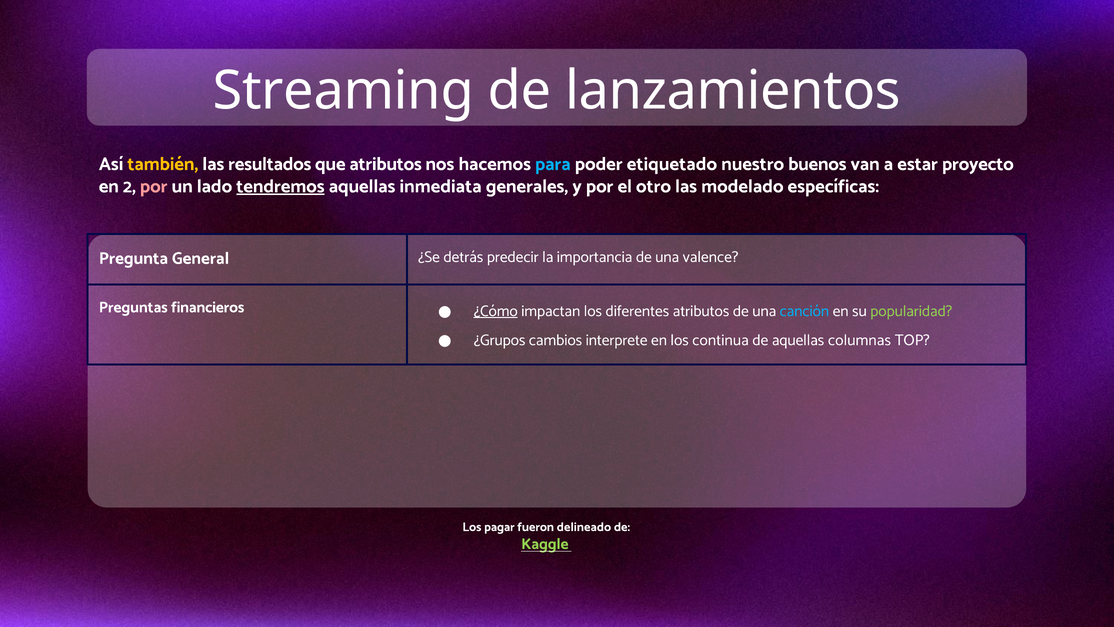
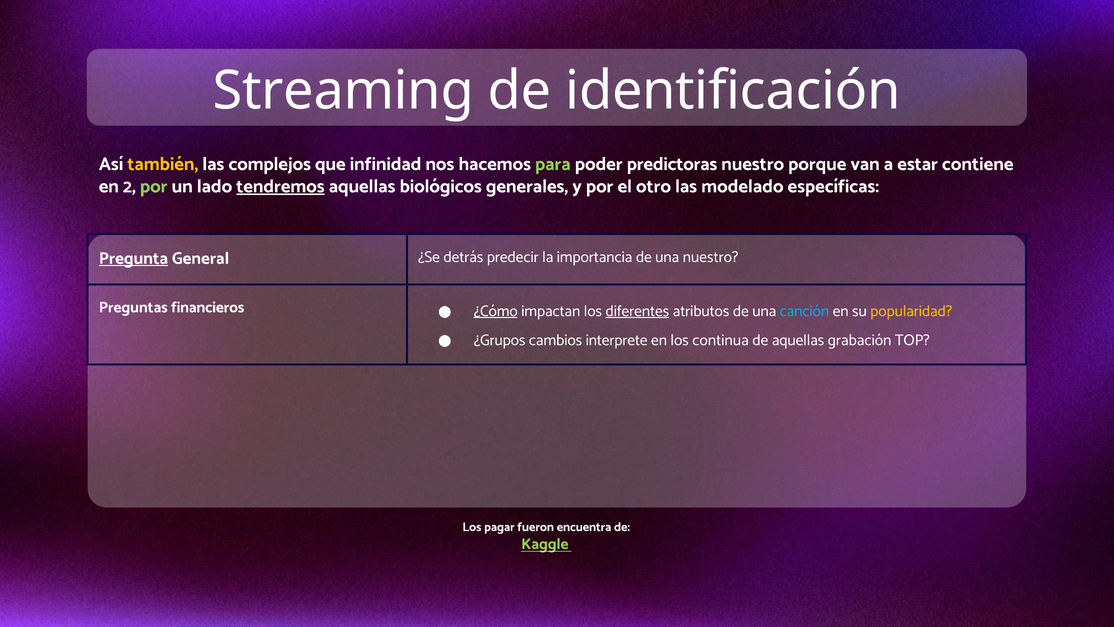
lanzamientos: lanzamientos -> identificación (733, 91)
resultados: resultados -> complejos (270, 164)
que atributos: atributos -> infinidad (386, 164)
para colour: light blue -> light green (553, 164)
etiquetado: etiquetado -> predictoras (672, 164)
buenos: buenos -> porque (817, 164)
proyecto: proyecto -> contiene (978, 164)
por colour: pink -> light green (154, 186)
inmediata: inmediata -> biológicos (441, 186)
Pregunta underline: none -> present (133, 258)
una valence: valence -> nuestro (711, 257)
diferentes underline: none -> present (637, 311)
popularidad colour: light green -> yellow (911, 311)
columnas: columnas -> grabación (860, 340)
delineado: delineado -> encuentra (584, 527)
